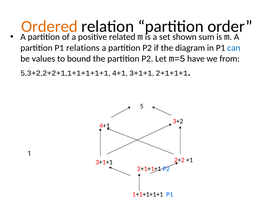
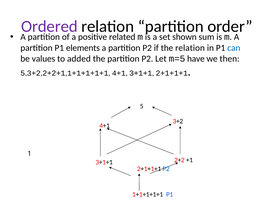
Ordered colour: orange -> purple (49, 27)
relations: relations -> elements (83, 48)
the diagram: diagram -> relation (190, 48)
bound: bound -> added (79, 59)
from: from -> then (230, 59)
